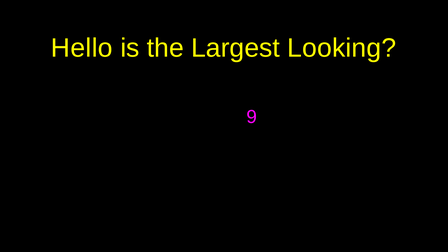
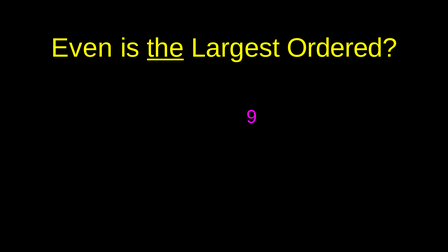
Hello: Hello -> Even (82, 48)
the underline: none -> present (165, 48)
Looking: Looking -> Ordered (342, 48)
